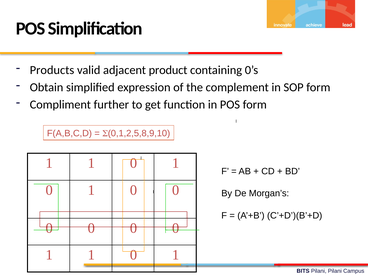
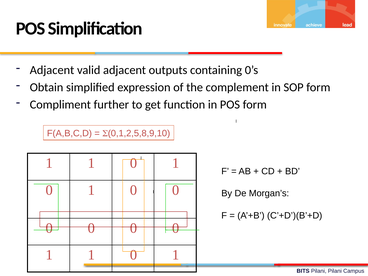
Products: Products -> Adjacent (52, 70)
product: product -> outputs (168, 70)
